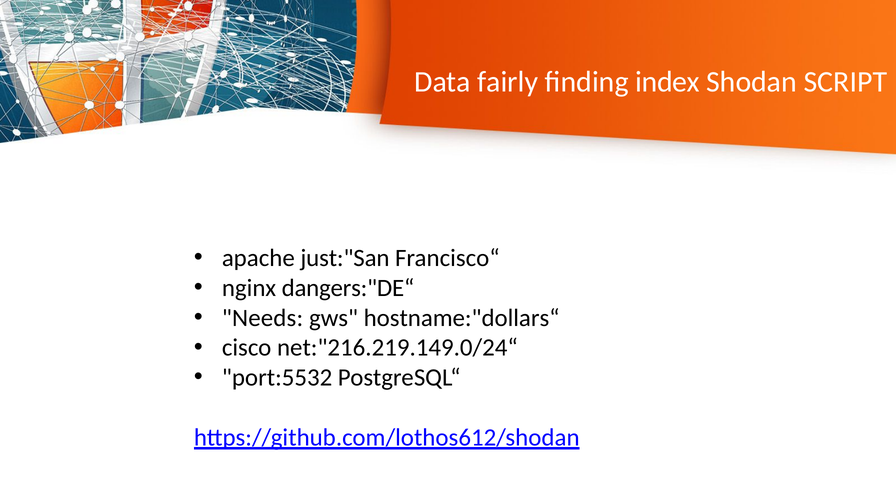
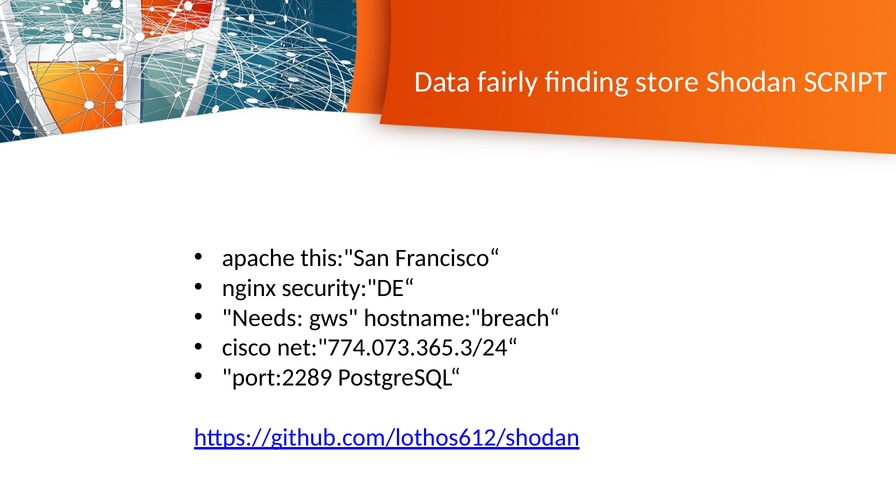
index: index -> store (667, 82)
just:"San: just:"San -> this:"San (345, 258)
dangers:"DE“: dangers:"DE“ -> security:"DE“ (348, 288)
hostname:"dollars“: hostname:"dollars“ -> hostname:"breach“ (462, 318)
net:"216.219.149.0/24“: net:"216.219.149.0/24“ -> net:"774.073.365.3/24“ (397, 348)
port:5532: port:5532 -> port:2289 (277, 378)
